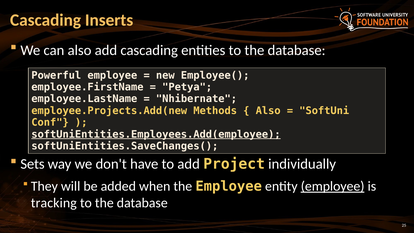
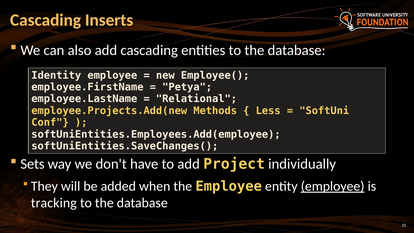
Powerful: Powerful -> Identity (56, 75)
Nhibernate: Nhibernate -> Relational (197, 99)
Also: Also -> Less (268, 111)
softUniEntities.Employees.Add(employee underline: present -> none (156, 134)
